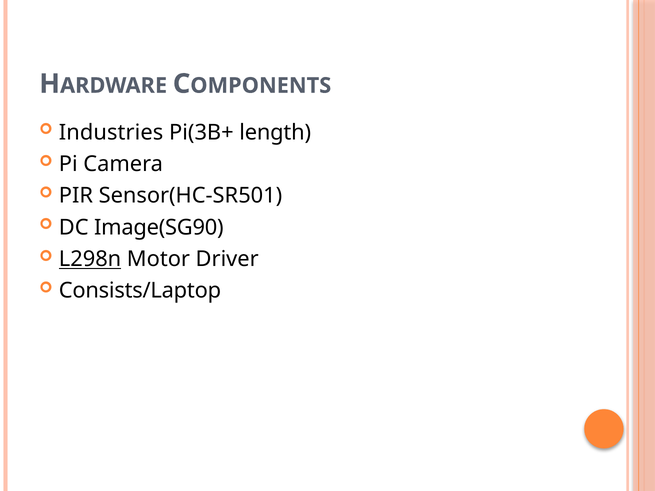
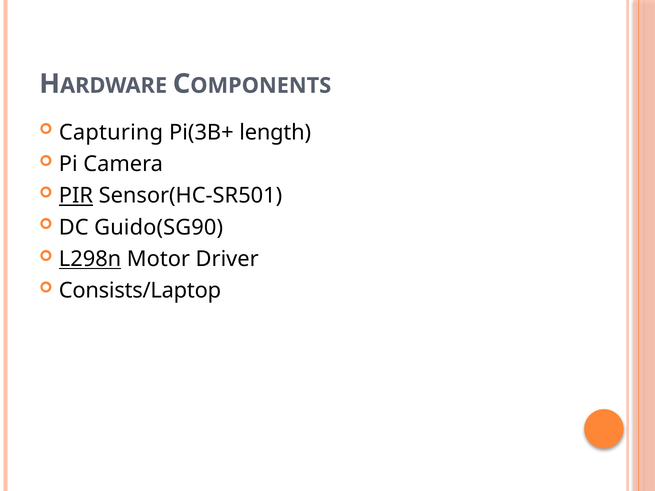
Industries: Industries -> Capturing (111, 132)
PIR underline: none -> present (76, 196)
Image(SG90: Image(SG90 -> Guido(SG90 (159, 227)
